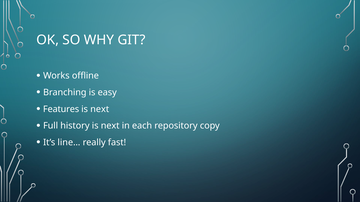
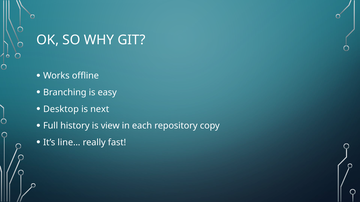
Features: Features -> Desktop (61, 109)
history is next: next -> view (110, 126)
